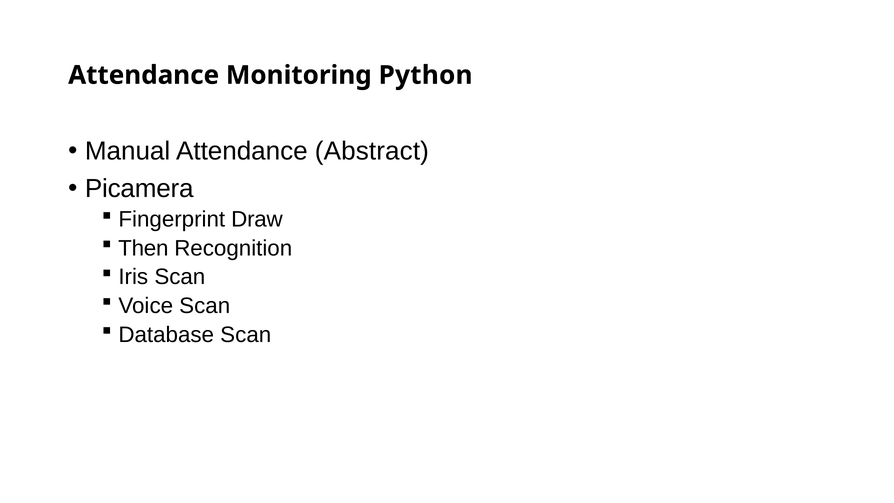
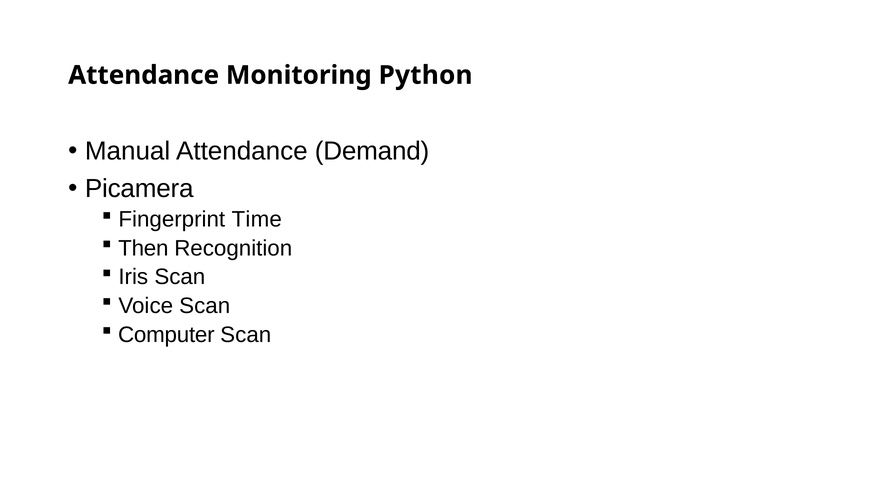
Abstract: Abstract -> Demand (372, 151)
Draw: Draw -> Time (257, 219)
Database: Database -> Computer (166, 335)
